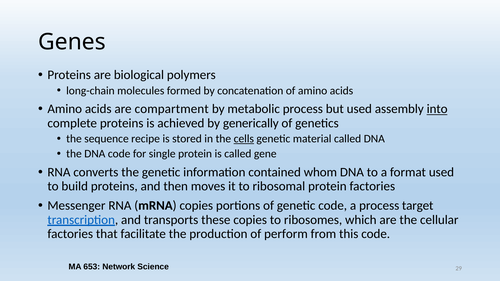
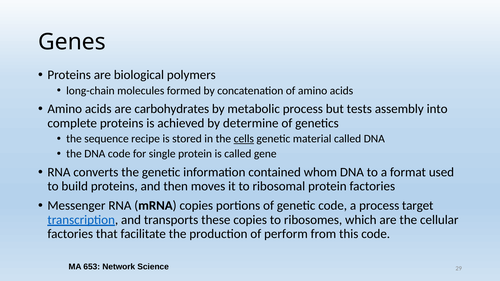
compartment: compartment -> carbohydrates (172, 109)
but used: used -> tests (359, 109)
into underline: present -> none (437, 109)
generically: generically -> determine (251, 123)
